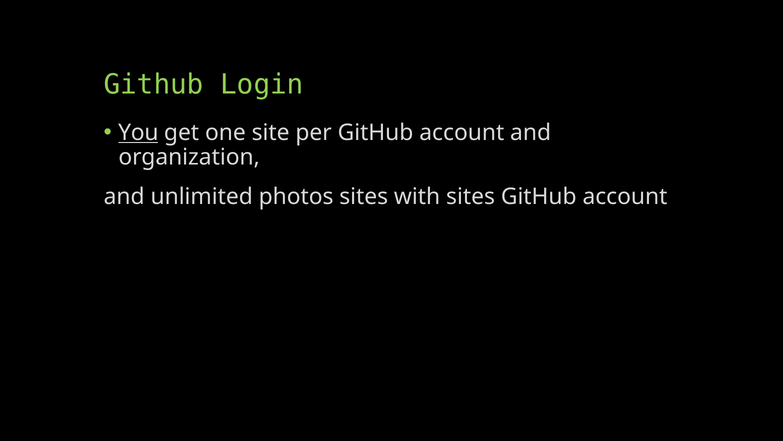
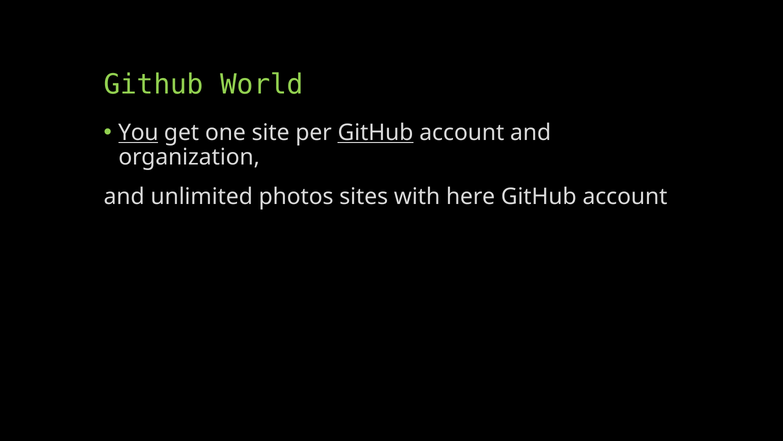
Login: Login -> World (262, 85)
GitHub underline: none -> present (376, 133)
with sites: sites -> here (471, 196)
